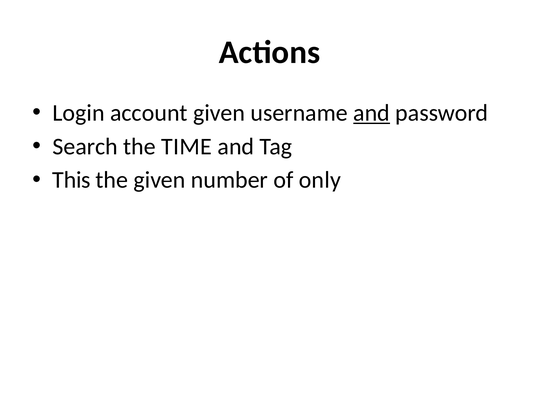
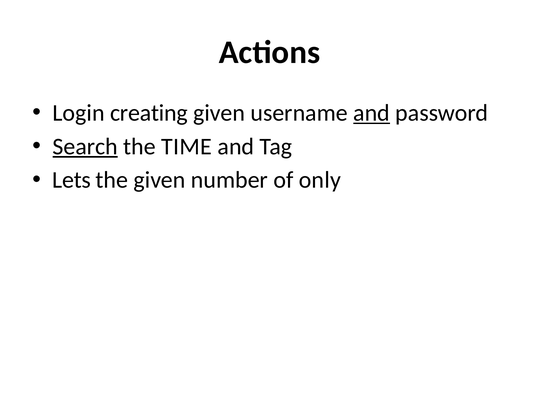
account: account -> creating (149, 113)
Search underline: none -> present (85, 147)
This: This -> Lets (71, 180)
